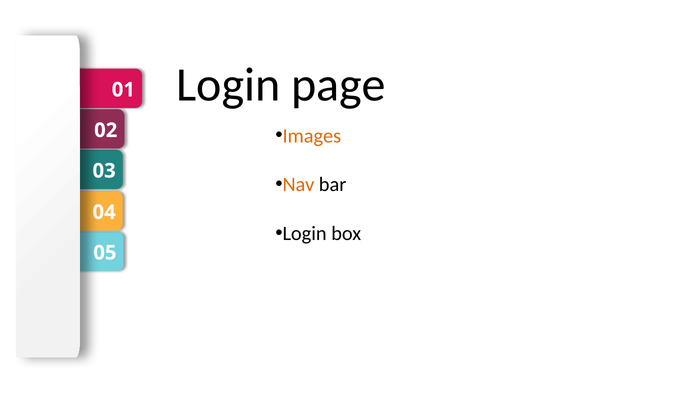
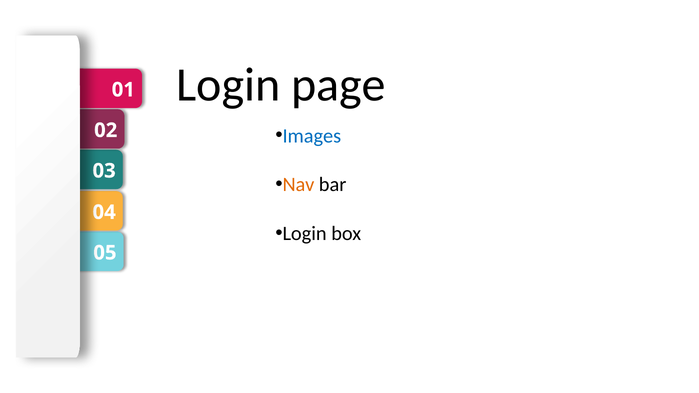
Images colour: orange -> blue (312, 136)
